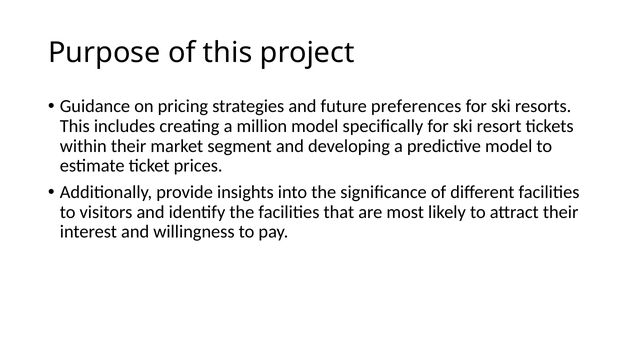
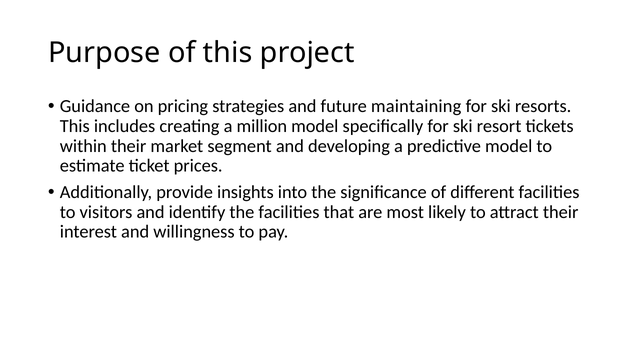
preferences: preferences -> maintaining (416, 107)
